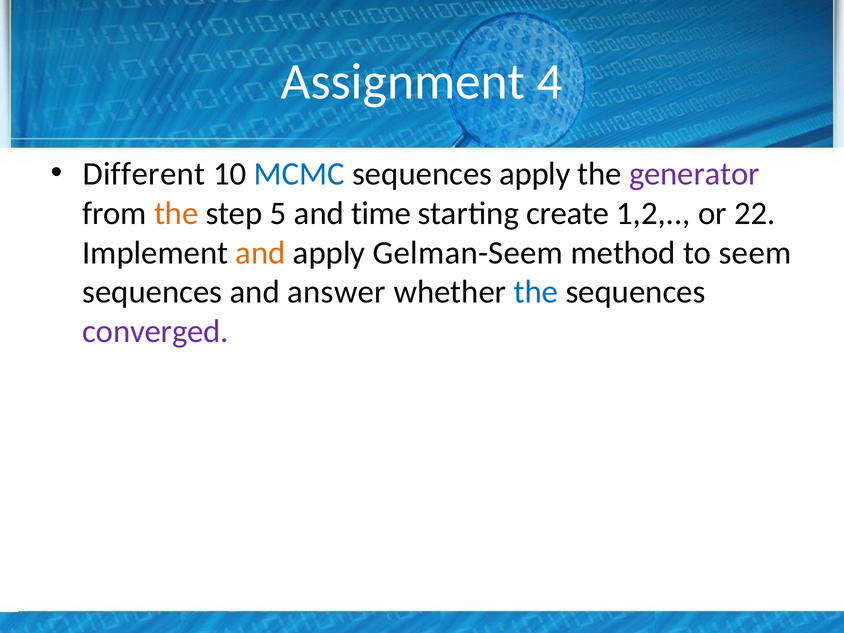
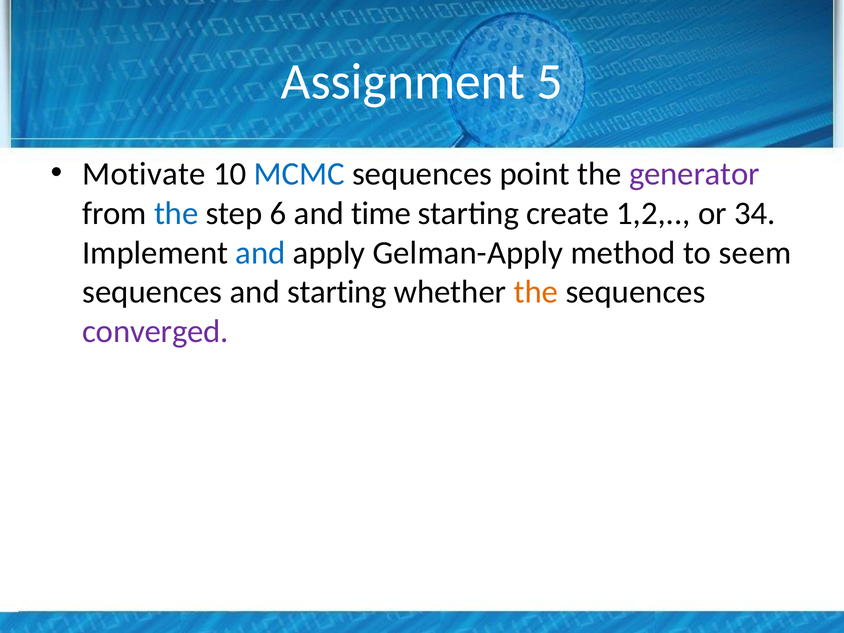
4: 4 -> 5 (550, 82)
Different: Different -> Motivate (144, 174)
sequences apply: apply -> point (535, 174)
the colour: orange -> blue (176, 213)
5: 5 -> 6 (278, 213)
22: 22 -> 34 (755, 213)
and colour: orange -> blue (260, 253)
Gelman-Seem: Gelman-Seem -> Gelman-Apply (468, 253)
and answer: answer -> starting (337, 292)
the colour: blue -> orange (536, 292)
